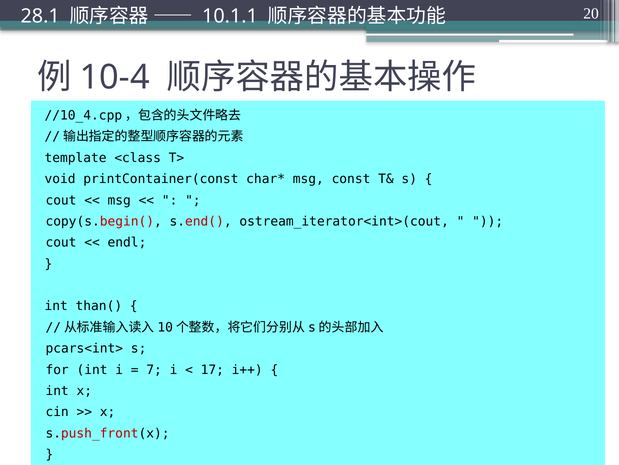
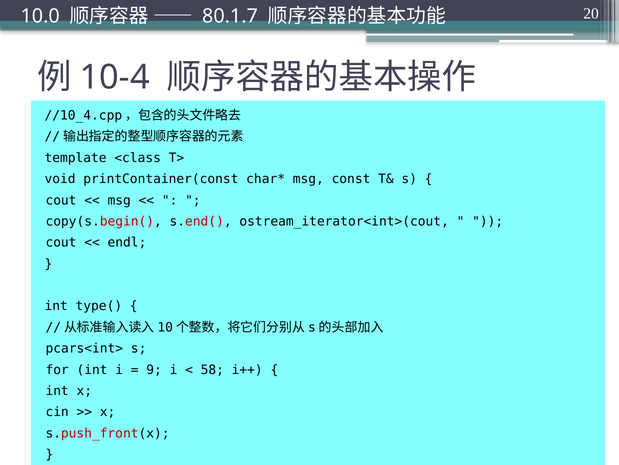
28.1: 28.1 -> 10.0 (40, 16)
10.1.1: 10.1.1 -> 80.1.7 (230, 16)
than(: than( -> type( (99, 306)
7: 7 -> 9 (154, 369)
17: 17 -> 58 (212, 369)
